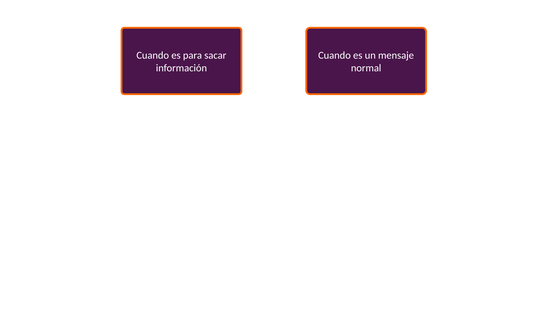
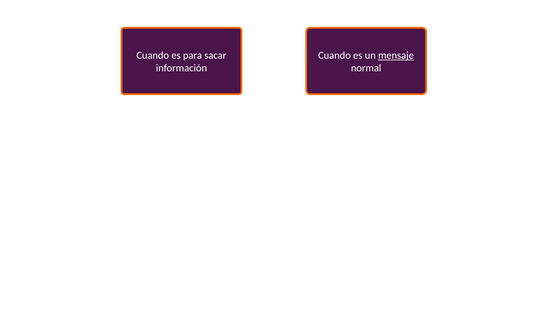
mensaje underline: none -> present (396, 55)
